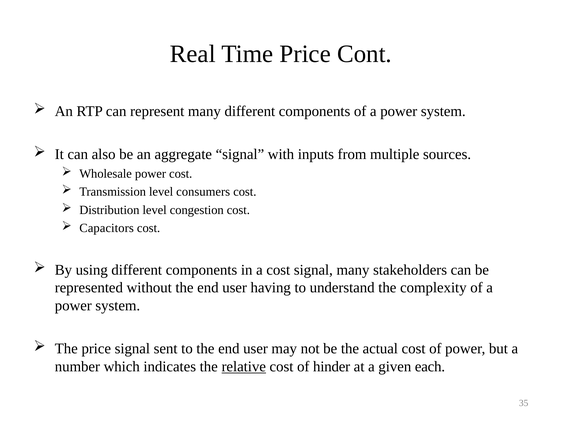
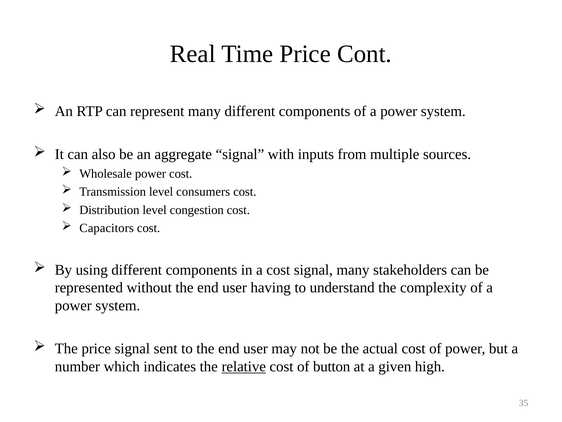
hinder: hinder -> button (332, 366)
each: each -> high (430, 366)
